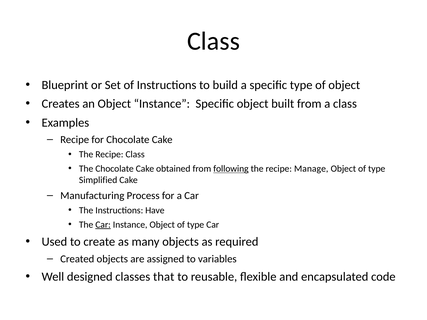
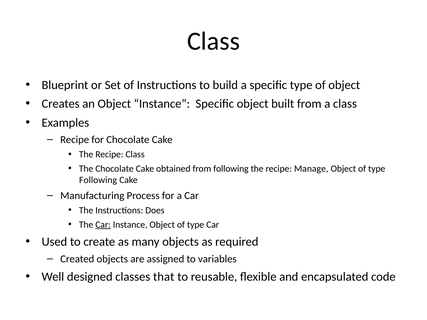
following underline: present -> none (231, 169)
Simplified: Simplified -> Following (98, 180)
Have: Have -> Does (155, 211)
